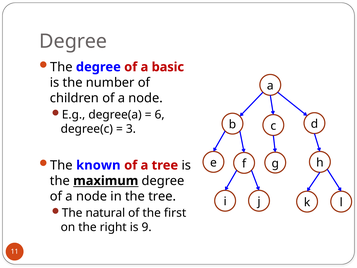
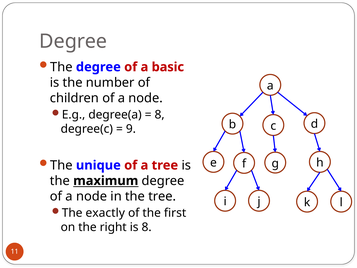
6: 6 -> 8 (160, 115)
3: 3 -> 9 (131, 129)
known: known -> unique (98, 165)
natural: natural -> exactly (105, 213)
is 9: 9 -> 8 (147, 227)
